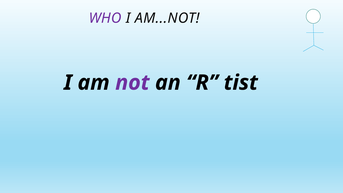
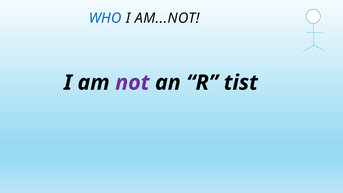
WHO colour: purple -> blue (105, 18)
